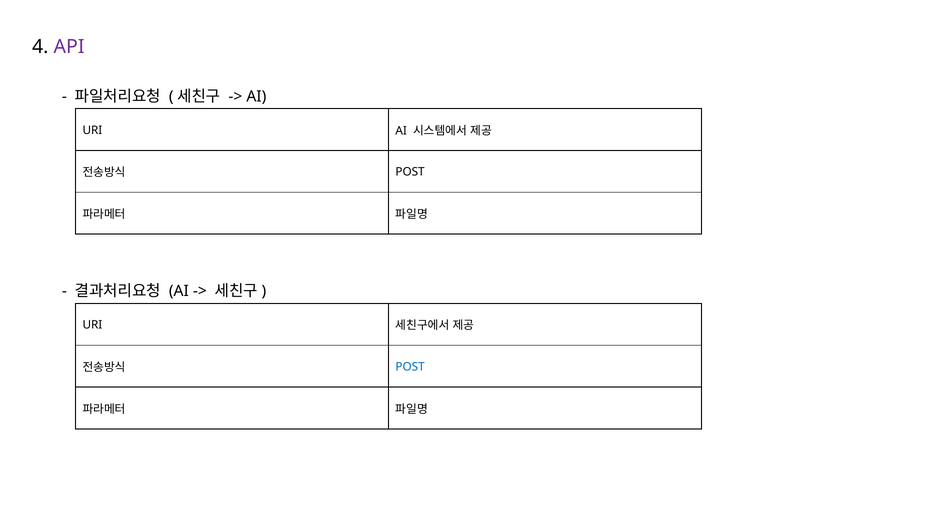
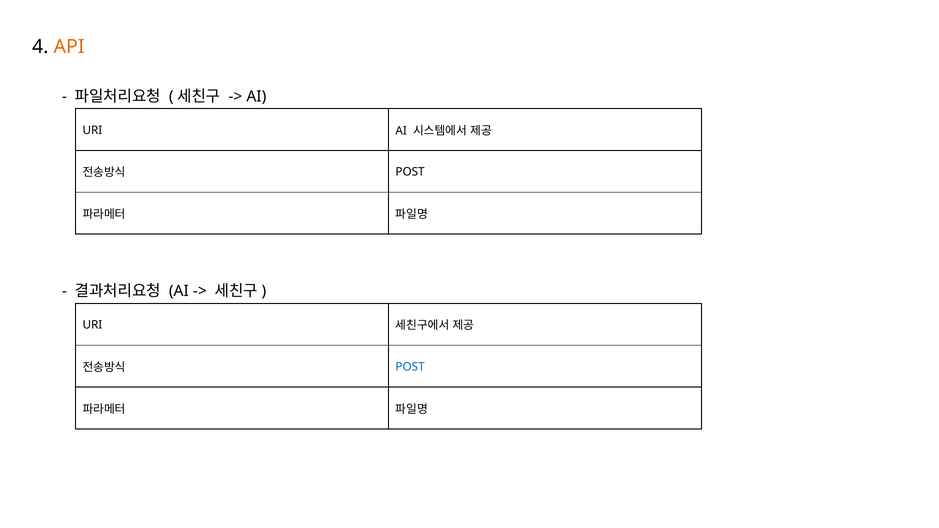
API colour: purple -> orange (69, 47)
